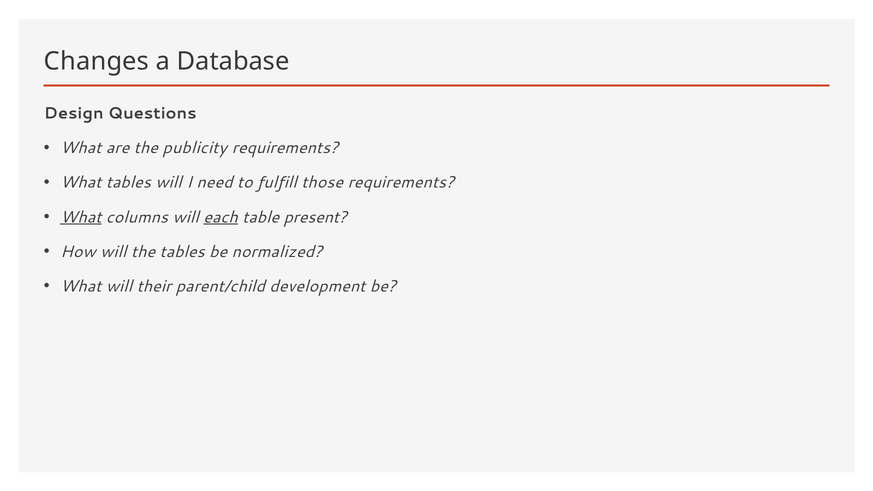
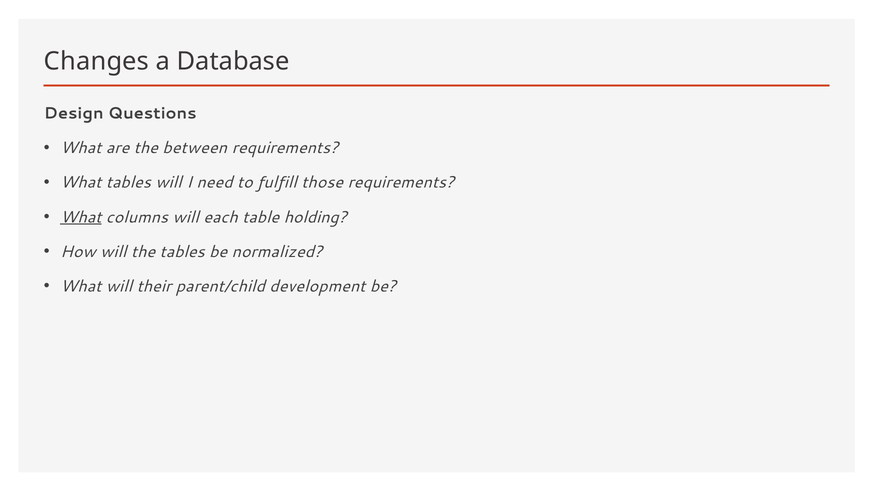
publicity: publicity -> between (195, 148)
each underline: present -> none (221, 217)
present: present -> holding (315, 217)
